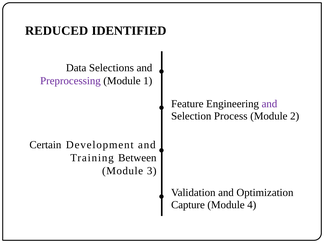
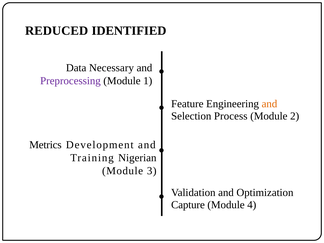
Selections: Selections -> Necessary (111, 68)
and colour: purple -> orange (269, 104)
Certain: Certain -> Metrics (45, 145)
Between: Between -> Nigerian (137, 158)
